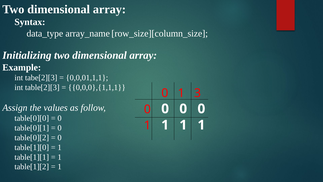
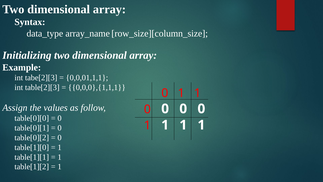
3: 3 -> 1 (198, 93)
